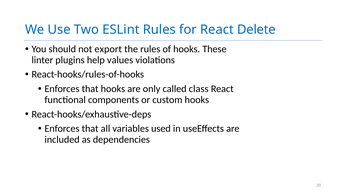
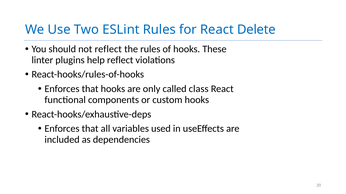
not export: export -> reflect (108, 49)
help values: values -> reflect (120, 60)
